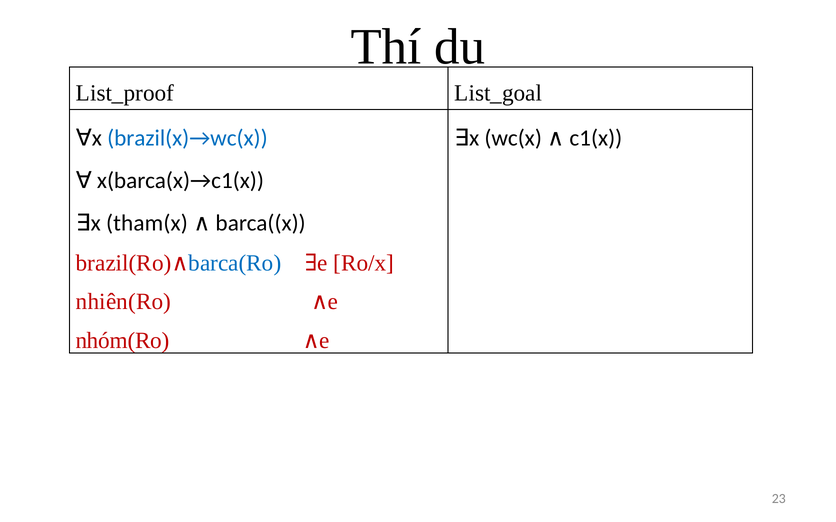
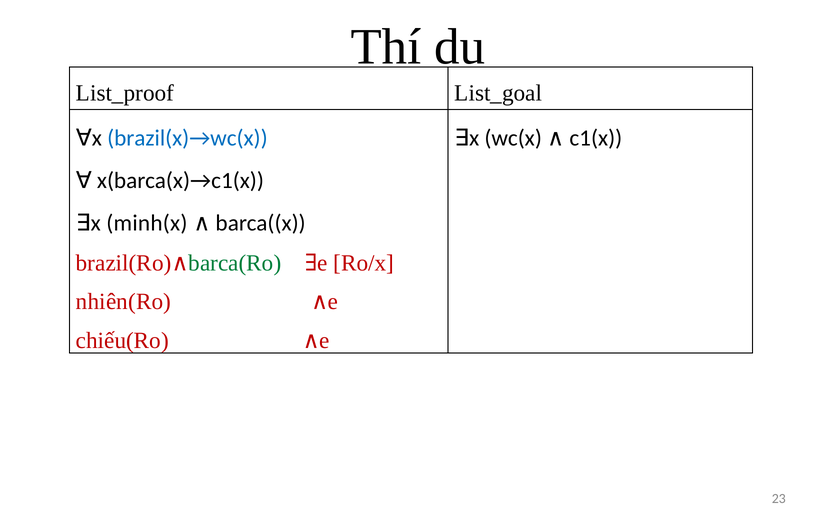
tham(x: tham(x -> minh(x (147, 224)
barca(Ro colour: blue -> green (235, 263)
nhóm(Ro: nhóm(Ro -> chiếu(Ro (122, 341)
